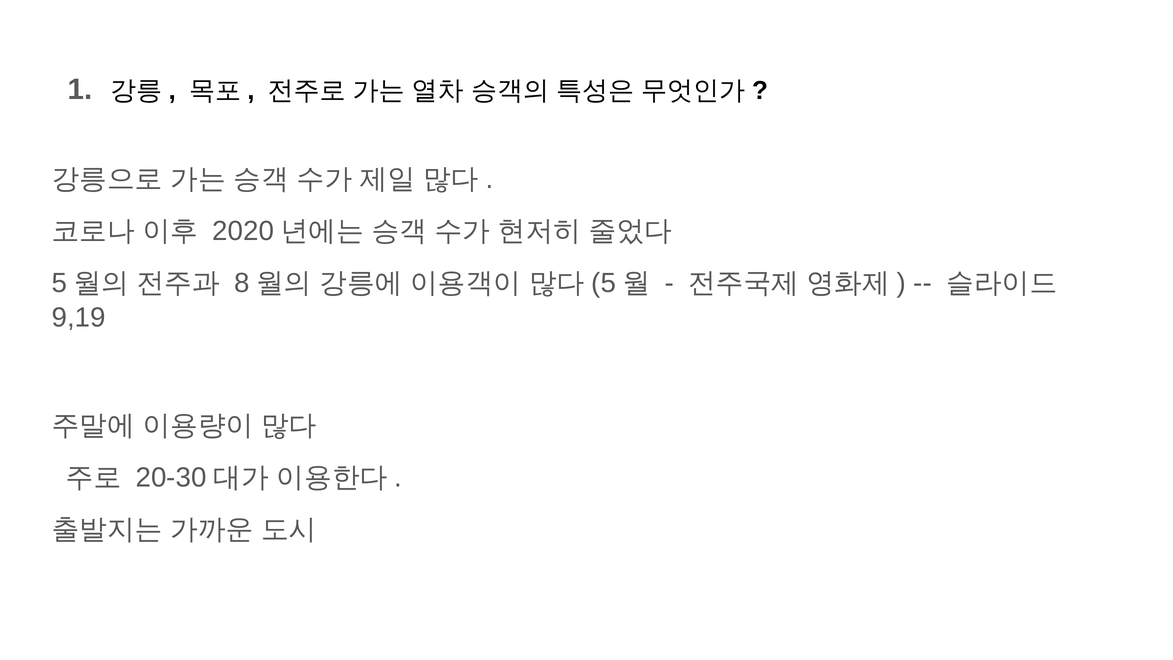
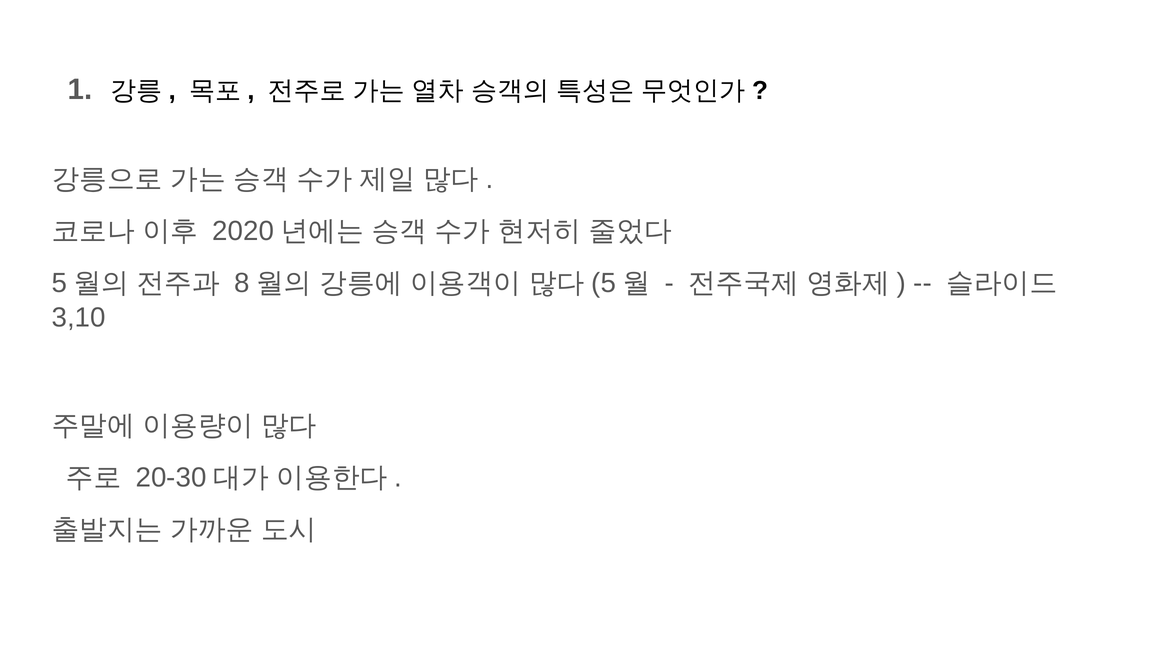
9,19: 9,19 -> 3,10 (79, 318)
